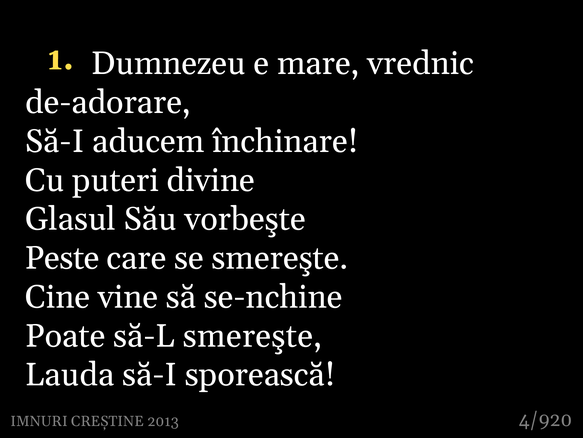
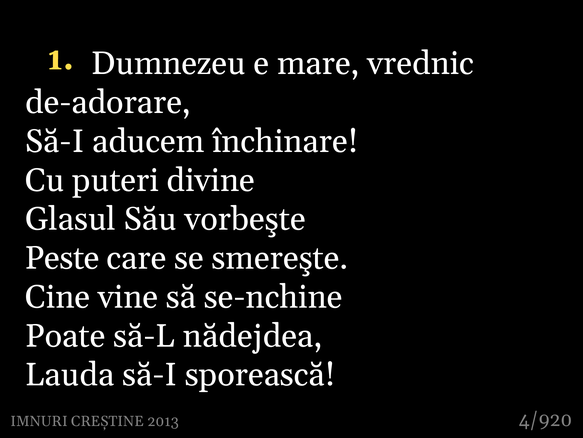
să-L smereşte: smereşte -> nădejdea (253, 335)
